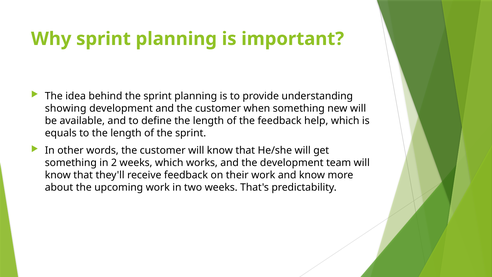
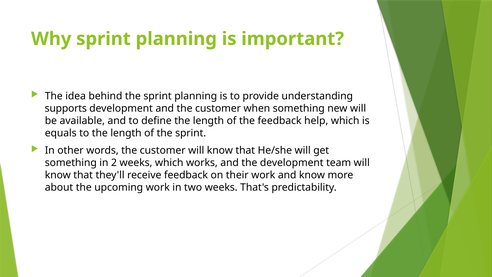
showing: showing -> supports (66, 108)
